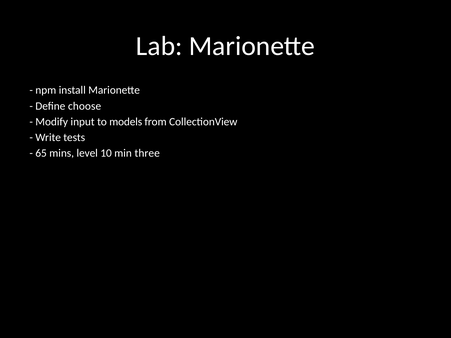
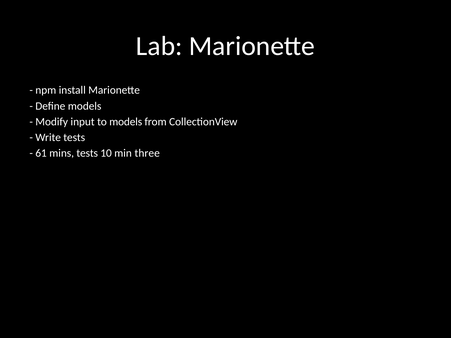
Define choose: choose -> models (85, 106)
65: 65 -> 61 (41, 153)
mins level: level -> tests (87, 153)
